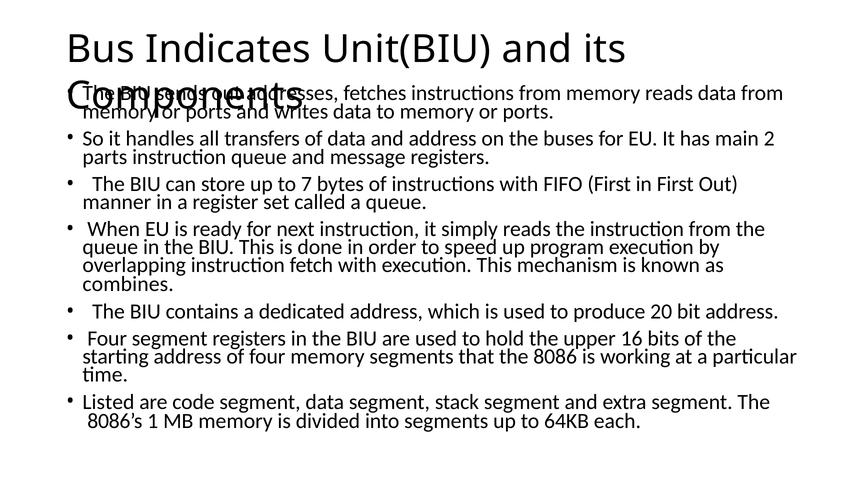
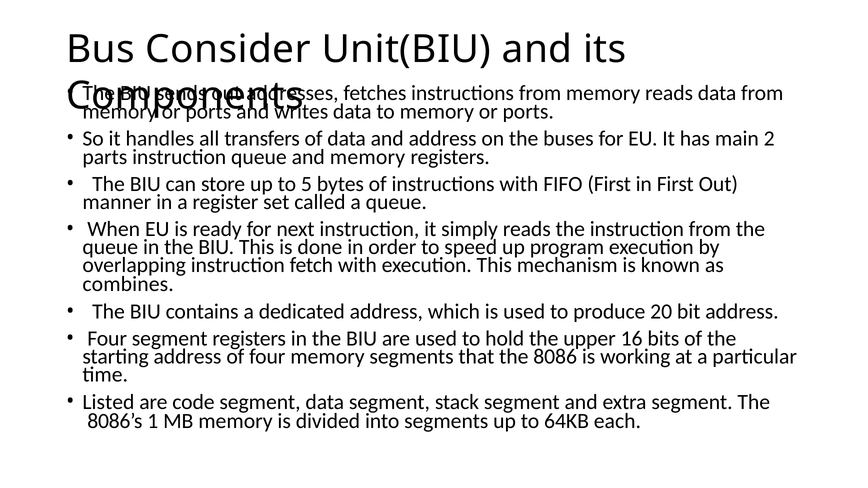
Indicates: Indicates -> Consider (228, 49)
and message: message -> memory (368, 157)
7: 7 -> 5 (306, 184)
